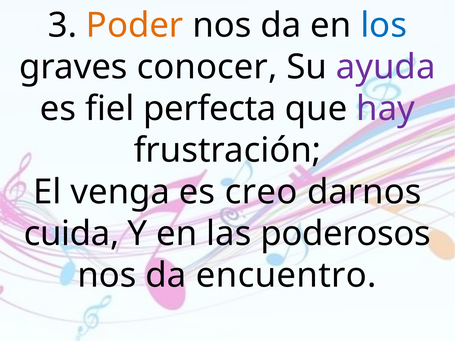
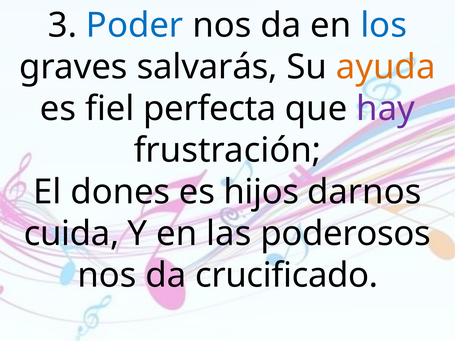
Poder colour: orange -> blue (135, 26)
conocer: conocer -> salvarás (207, 67)
ayuda colour: purple -> orange (386, 67)
venga: venga -> dones (120, 192)
creo: creo -> hijos (261, 192)
encuentro: encuentro -> crucificado (287, 276)
